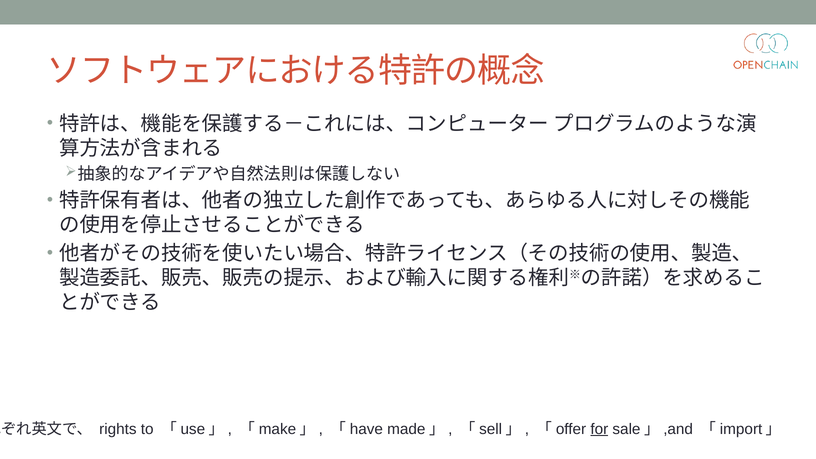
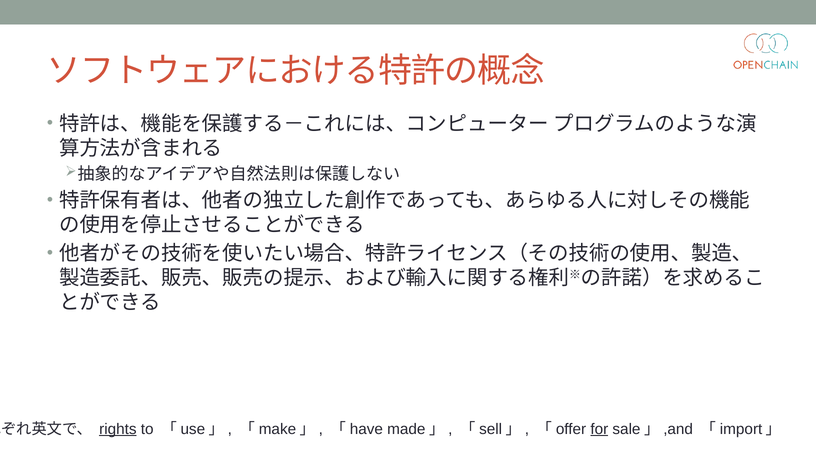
rights underline: none -> present (118, 429)
